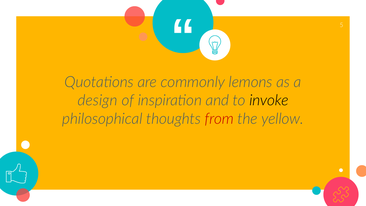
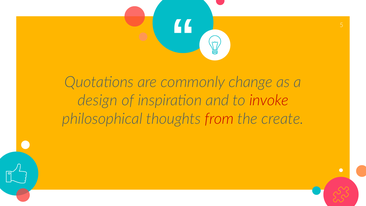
lemons: lemons -> change (251, 82)
invoke colour: black -> red (269, 100)
yellow: yellow -> create (282, 119)
